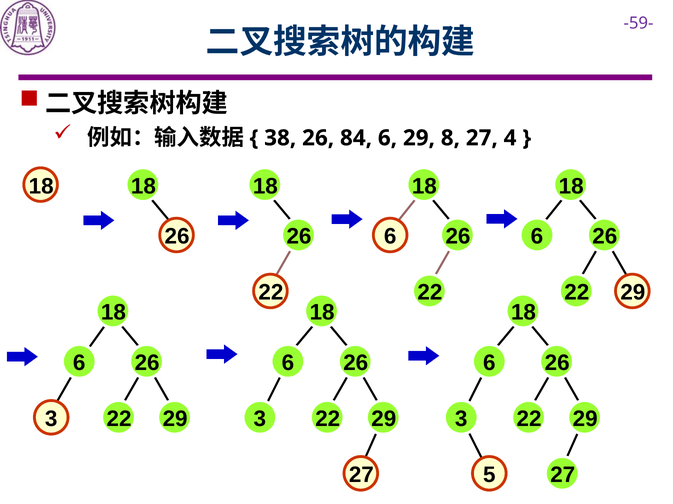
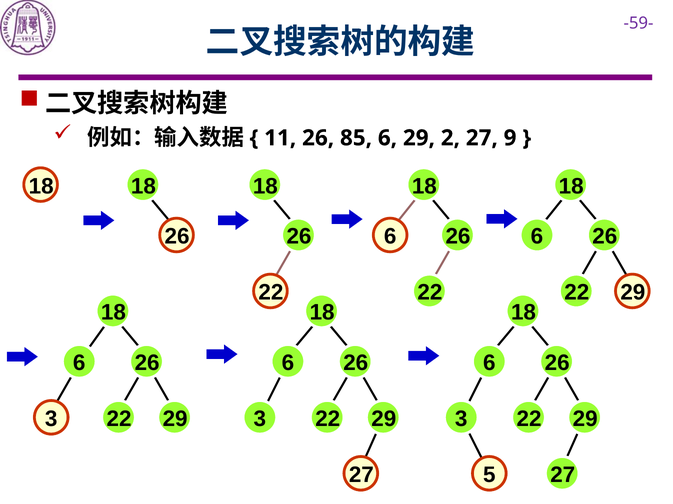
38: 38 -> 11 (280, 138)
84: 84 -> 85 (356, 138)
8: 8 -> 2 (450, 138)
4: 4 -> 9 (510, 138)
